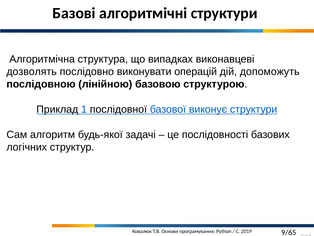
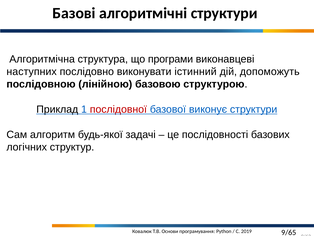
випадках: випадках -> програми (171, 59)
дозволять: дозволять -> наступних (32, 72)
операцій: операцій -> істинний (196, 72)
послідовної colour: black -> red (118, 109)
